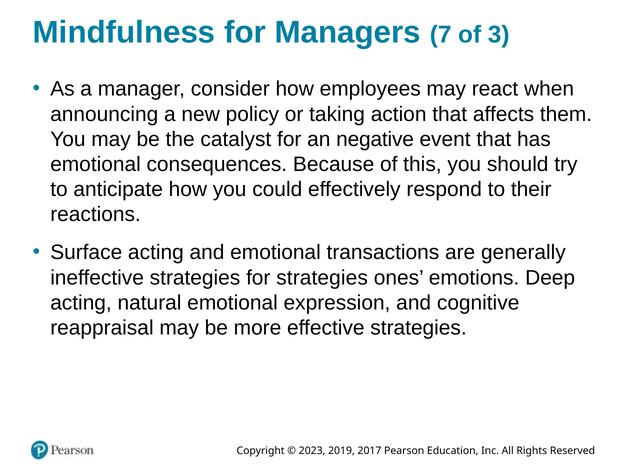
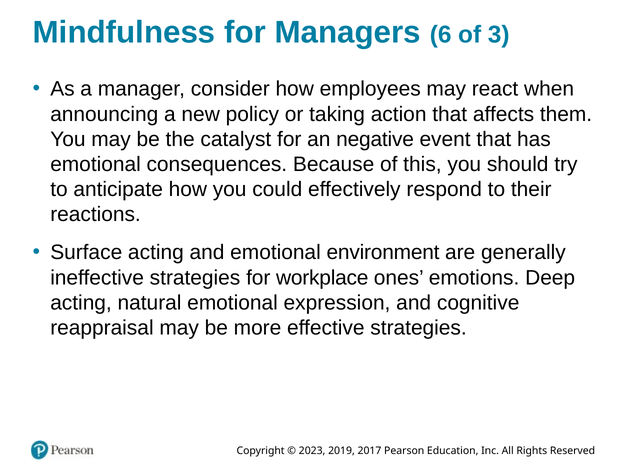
7: 7 -> 6 (441, 34)
transactions: transactions -> environment (383, 253)
for strategies: strategies -> workplace (322, 278)
